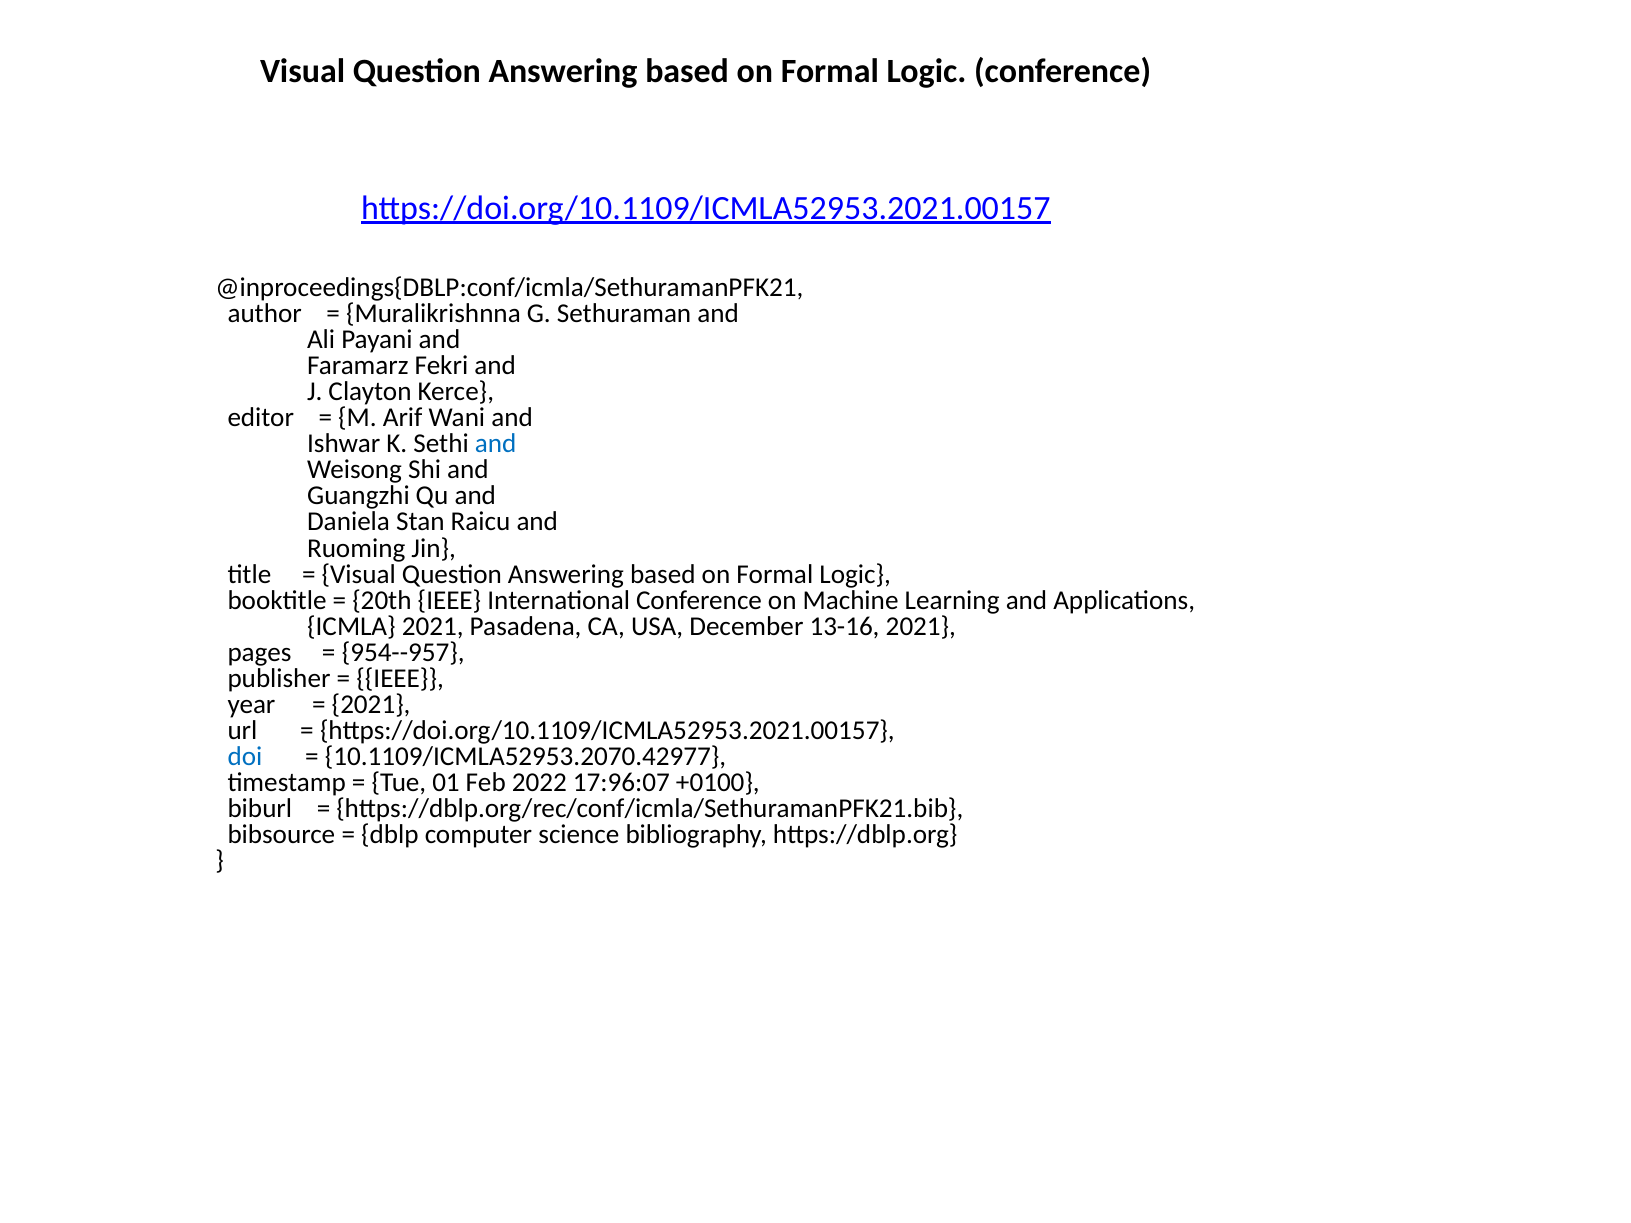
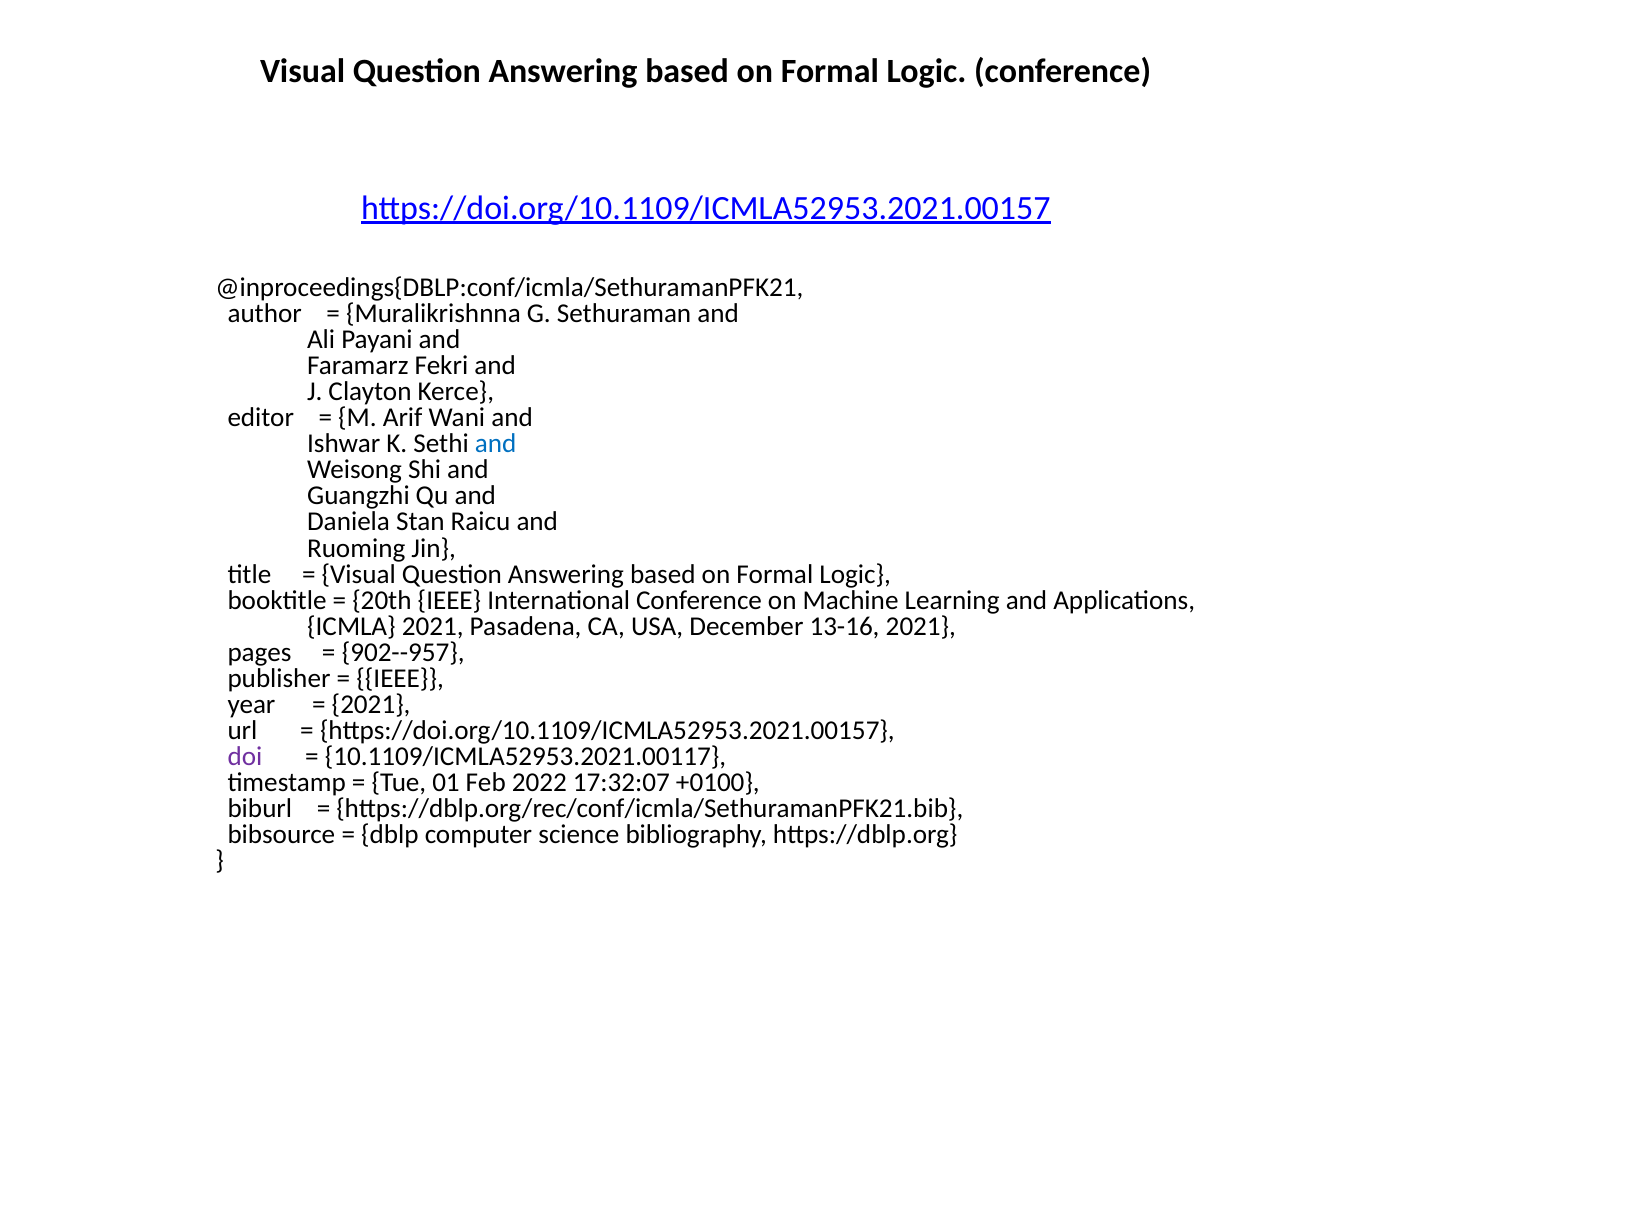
954--957: 954--957 -> 902--957 (403, 652)
doi colour: blue -> purple (245, 757)
10.1109/ICMLA52953.2070.42977: 10.1109/ICMLA52953.2070.42977 -> 10.1109/ICMLA52953.2021.00117 (525, 757)
17:96:07: 17:96:07 -> 17:32:07 (621, 783)
